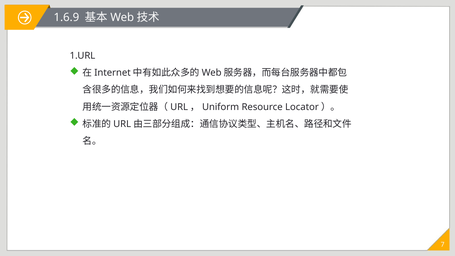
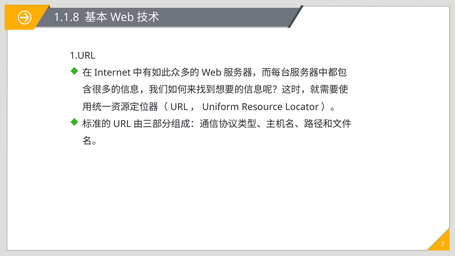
1.6.9: 1.6.9 -> 1.1.8 (66, 18)
